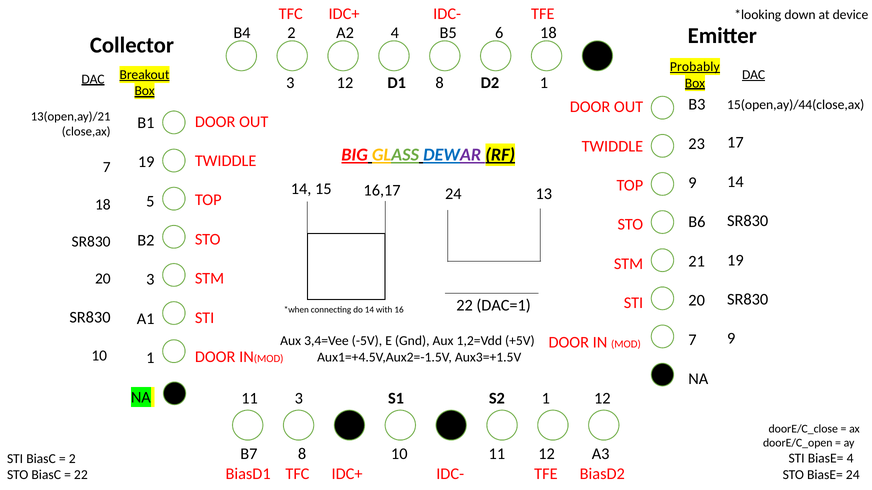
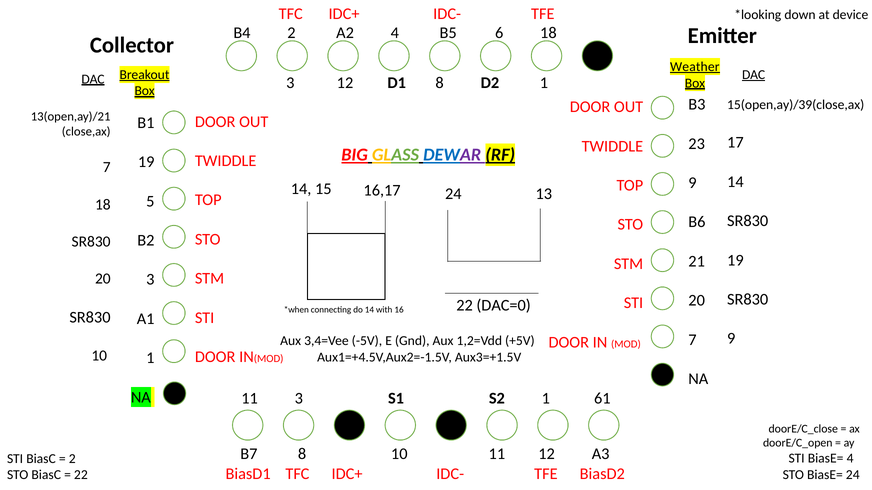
Probably: Probably -> Weather (695, 67)
15(open,ay)/44(close,ax: 15(open,ay)/44(close,ax -> 15(open,ay)/39(close,ax (796, 105)
DAC=1: DAC=1 -> DAC=0 (504, 306)
1 12: 12 -> 61 (602, 399)
